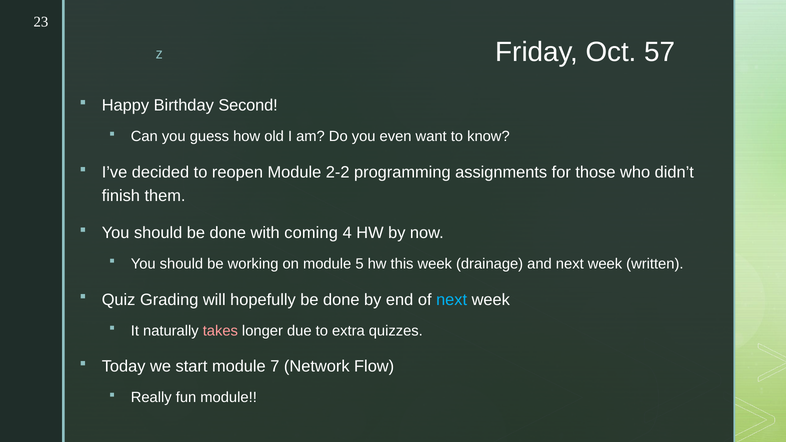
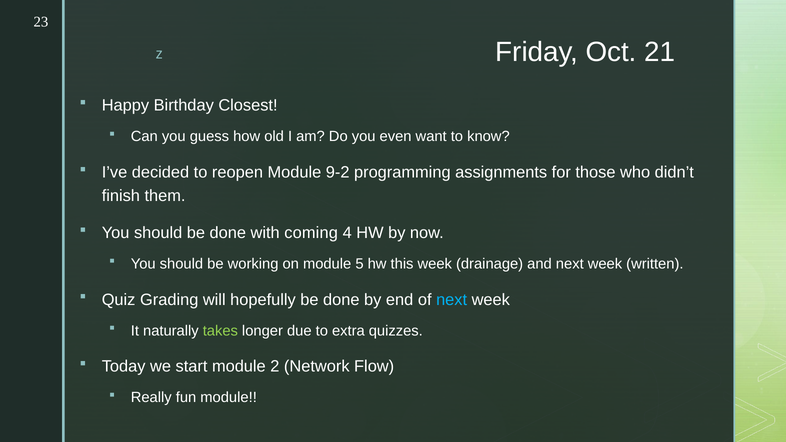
57: 57 -> 21 (660, 52)
Second: Second -> Closest (248, 106)
2-2: 2-2 -> 9-2 (338, 172)
takes colour: pink -> light green (220, 331)
7: 7 -> 2 (275, 367)
